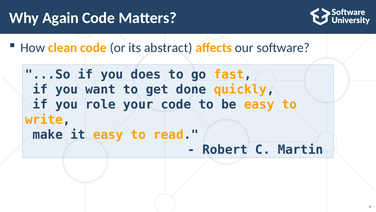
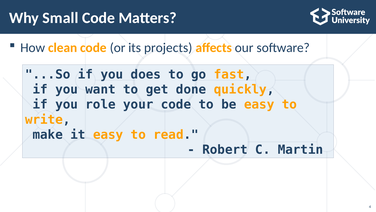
Again: Again -> Small (60, 18)
abstract: abstract -> projects (168, 48)
